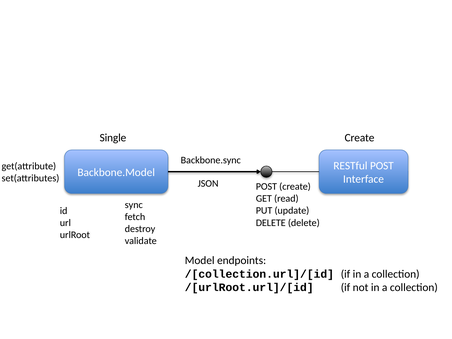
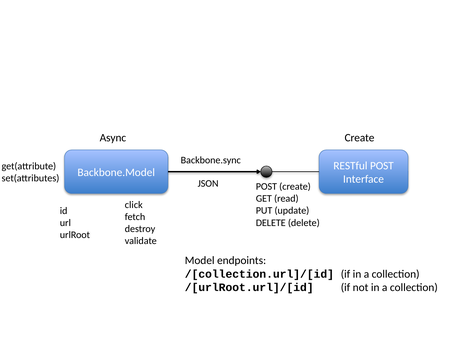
Single: Single -> Async (113, 138)
sync: sync -> click (134, 205)
